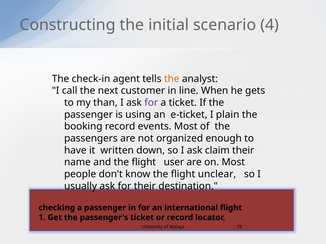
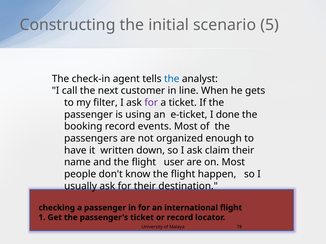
4: 4 -> 5 (270, 25)
the colour: orange -> blue (172, 79)
than: than -> filter (105, 103)
plain: plain -> done (228, 115)
unclear: unclear -> happen (217, 174)
